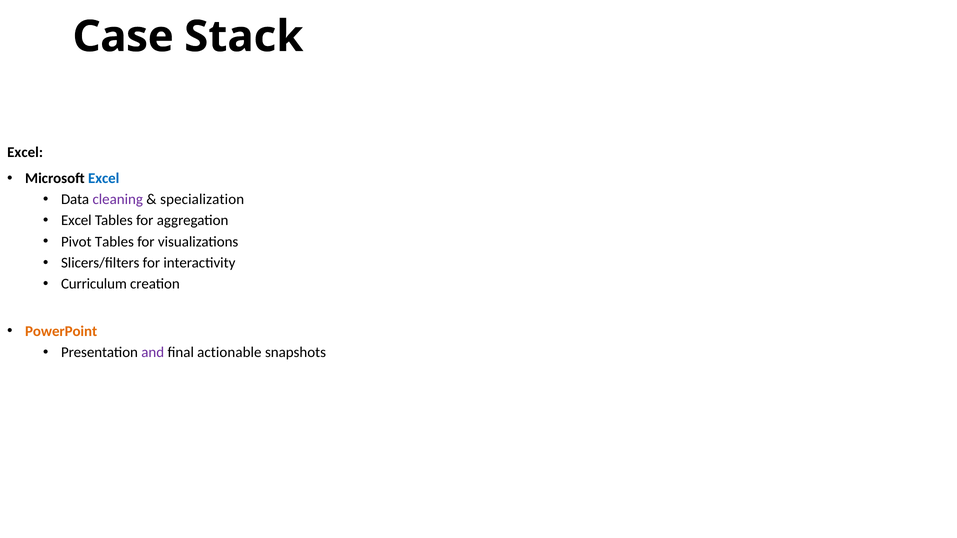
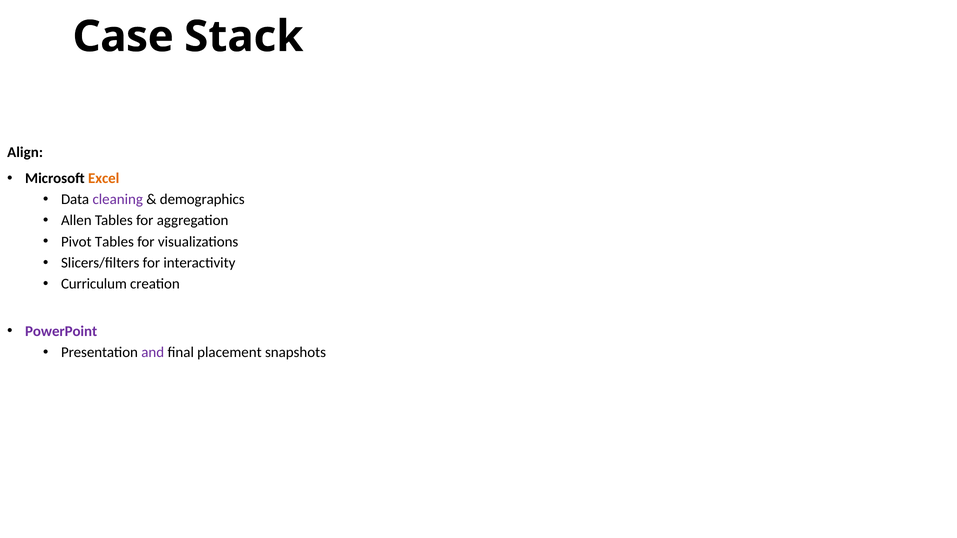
Excel: Excel -> Align (25, 152)
Excel colour: blue -> orange (104, 178)
specialization: specialization -> demographics (202, 200)
Excel: Excel -> Allen (76, 221)
PowerPoint colour: orange -> purple (61, 331)
actionable: actionable -> placement (229, 352)
